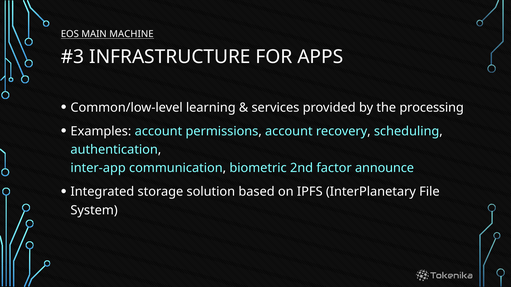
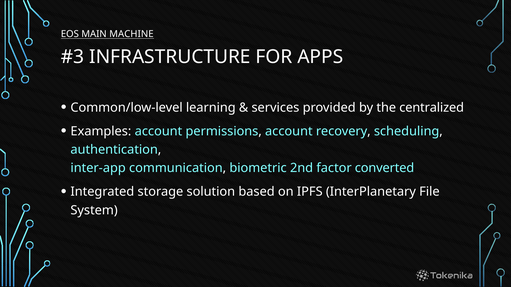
processing: processing -> centralized (432, 108)
announce: announce -> converted (385, 168)
